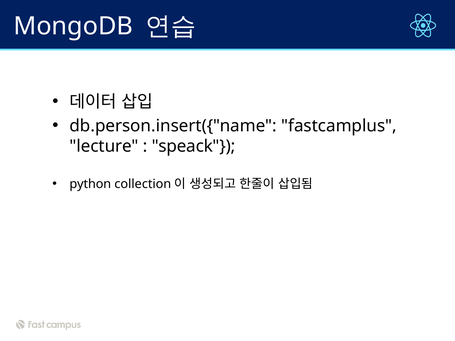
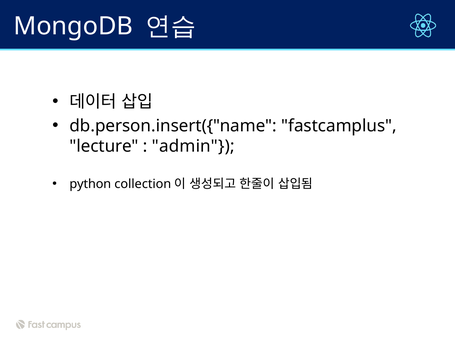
speack: speack -> admin (193, 146)
